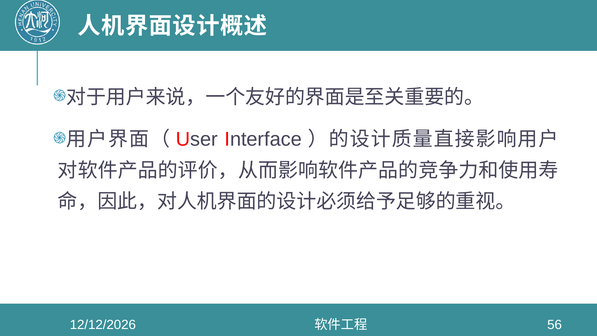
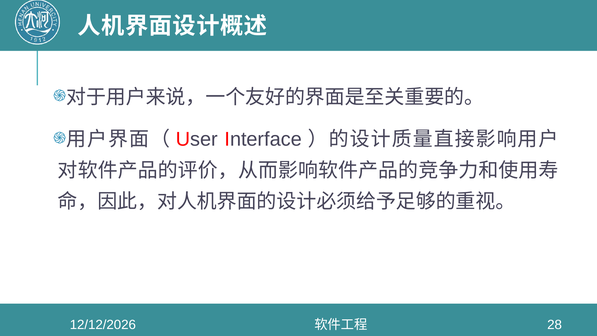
56: 56 -> 28 (555, 324)
